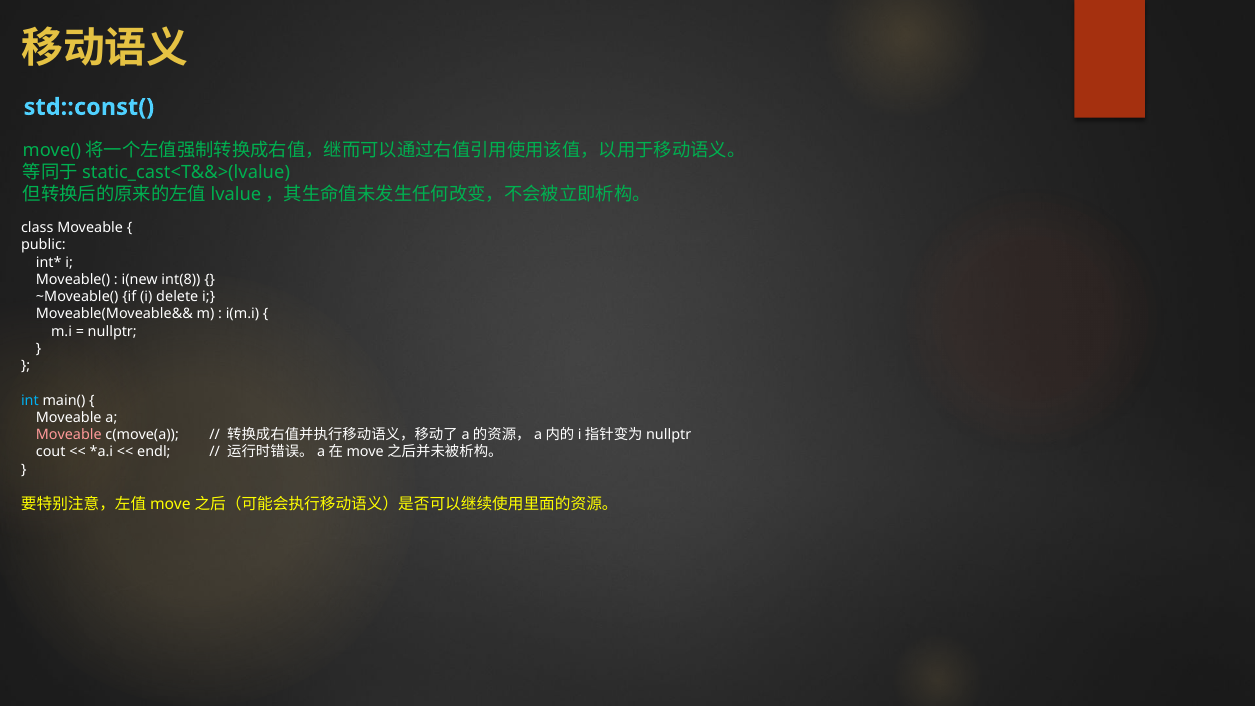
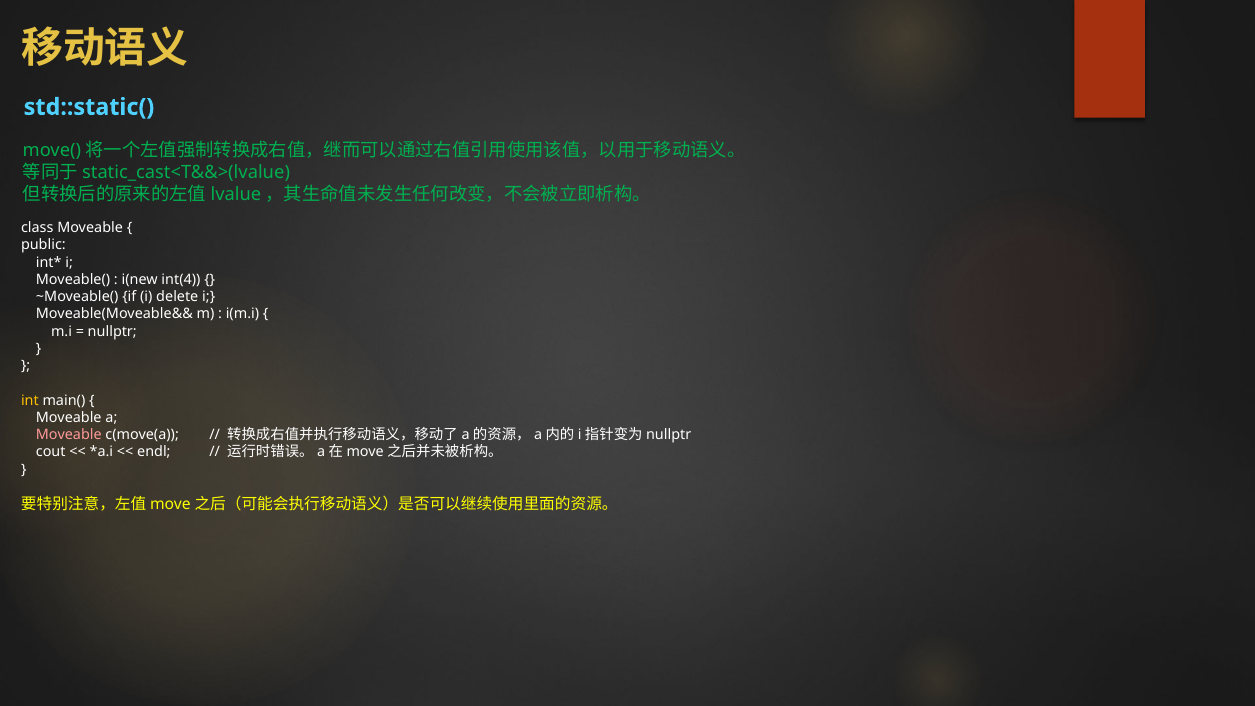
std::const(: std::const( -> std::static( (89, 107)
int(8: int(8 -> int(4 (181, 280)
int colour: light blue -> yellow (30, 400)
